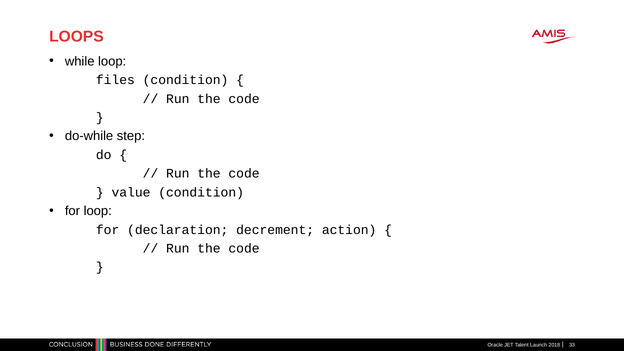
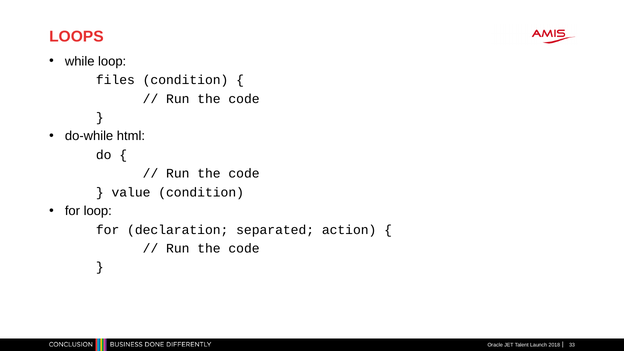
step: step -> html (131, 136)
decrement: decrement -> separated (275, 230)
